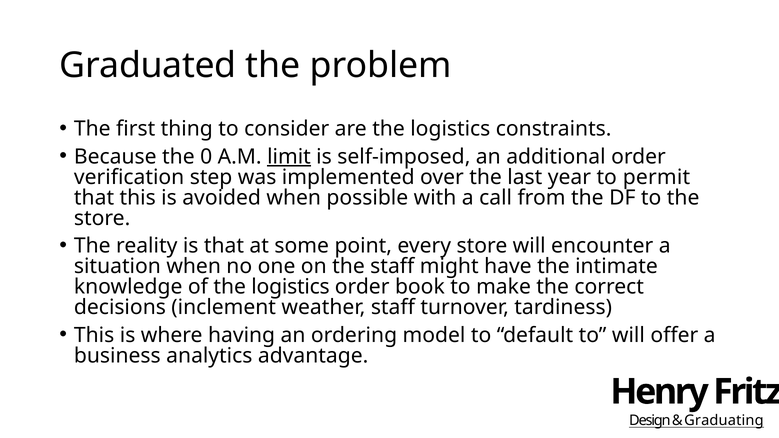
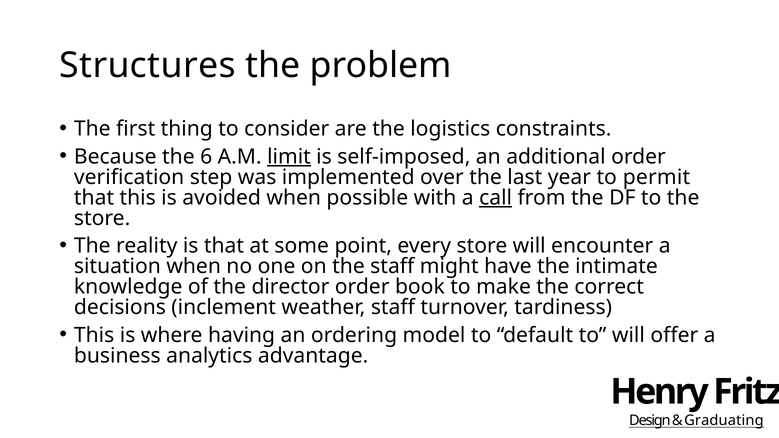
Graduated: Graduated -> Structures (148, 65)
0: 0 -> 6 (206, 157)
call underline: none -> present (496, 198)
of the logistics: logistics -> director (290, 287)
